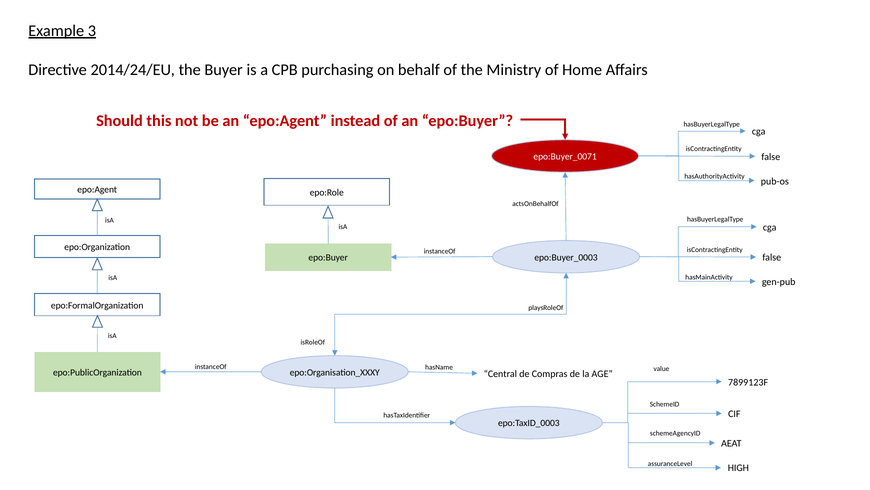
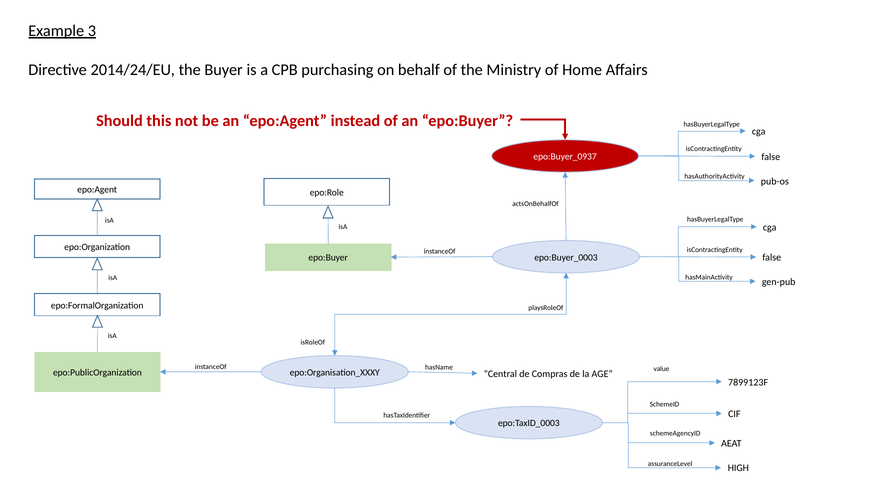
epo:Buyer_0071: epo:Buyer_0071 -> epo:Buyer_0937 (565, 156)
